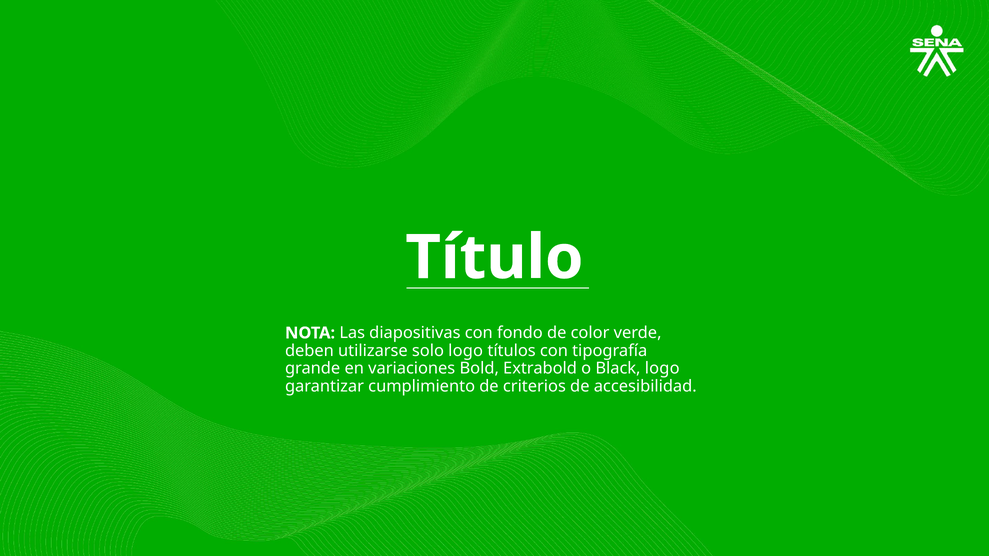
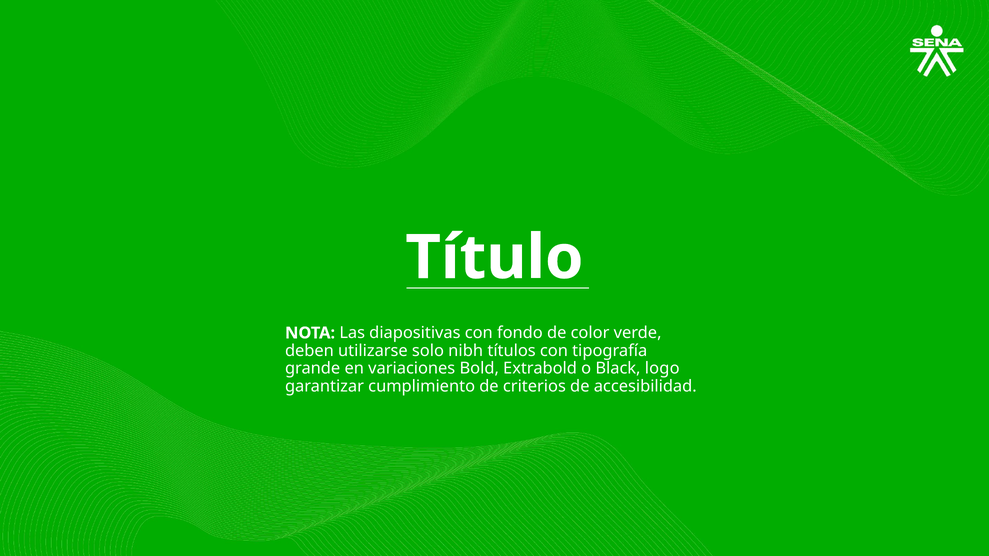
solo logo: logo -> nibh (466, 351)
